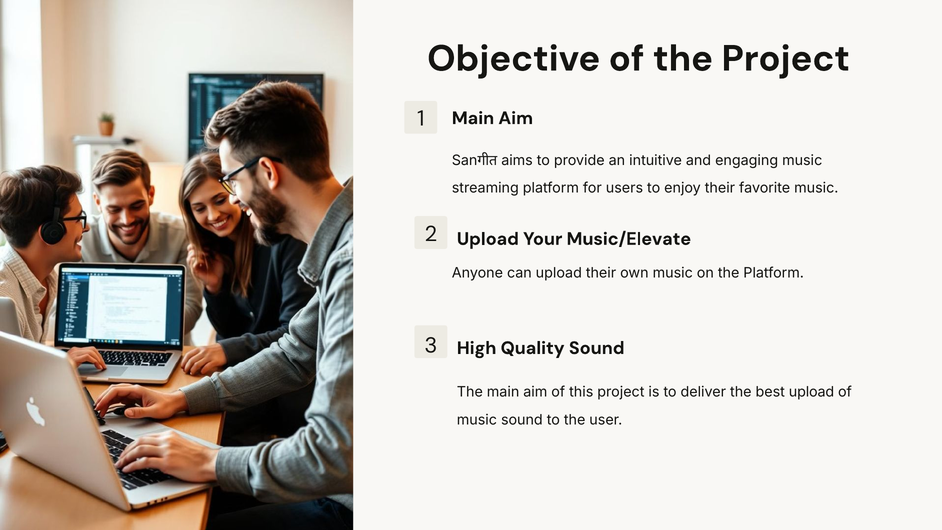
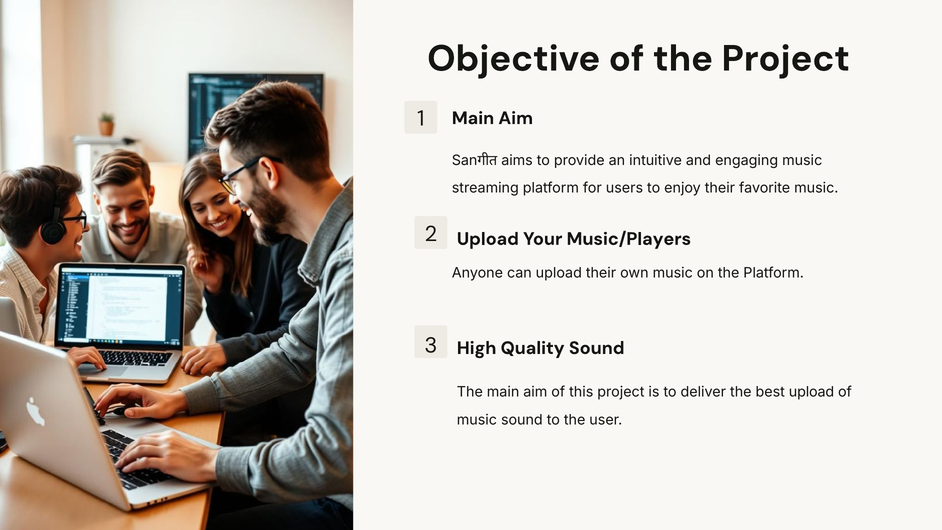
Music/Elevate: Music/Elevate -> Music/Players (629, 239)
